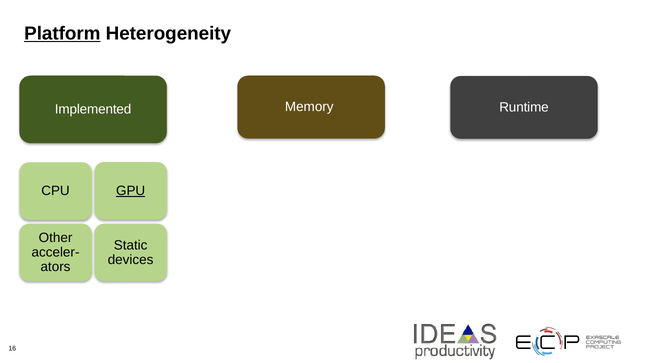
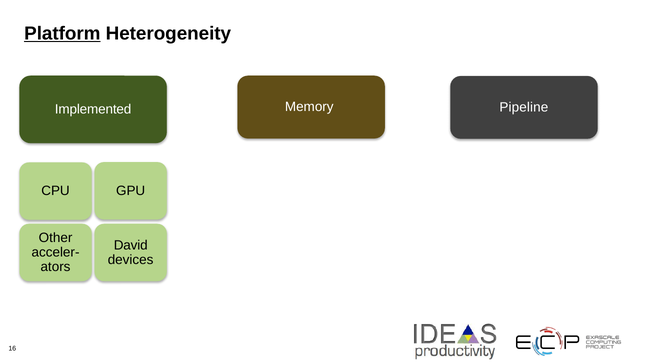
Runtime: Runtime -> Pipeline (524, 107)
GPU underline: present -> none (131, 191)
Static: Static -> David (131, 245)
